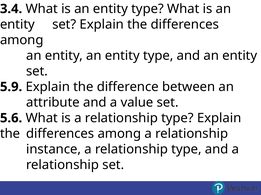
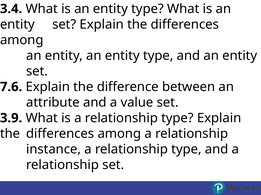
5.9: 5.9 -> 7.6 (11, 87)
5.6: 5.6 -> 3.9 (11, 118)
